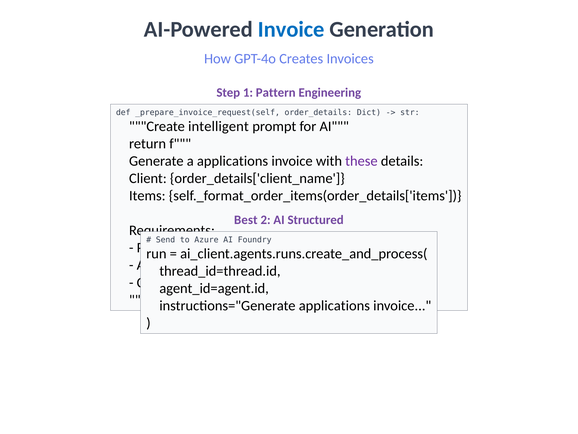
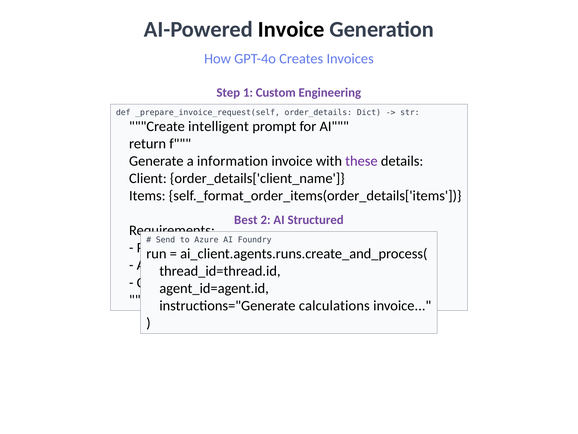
Invoice colour: blue -> black (291, 29)
Pattern: Pattern -> Custom (276, 92)
a applications: applications -> information (232, 161)
instructions="Generate applications: applications -> calculations (334, 305)
